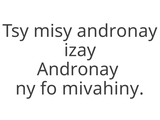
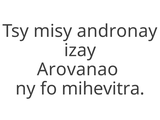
Andronay: Andronay -> Arovanao (78, 69)
mivahiny: mivahiny -> mihevitra (103, 89)
